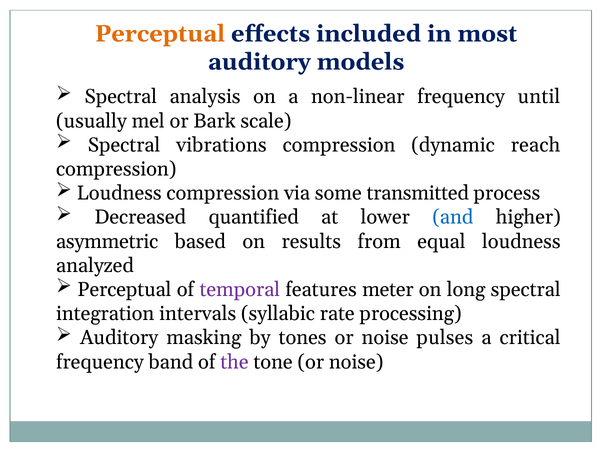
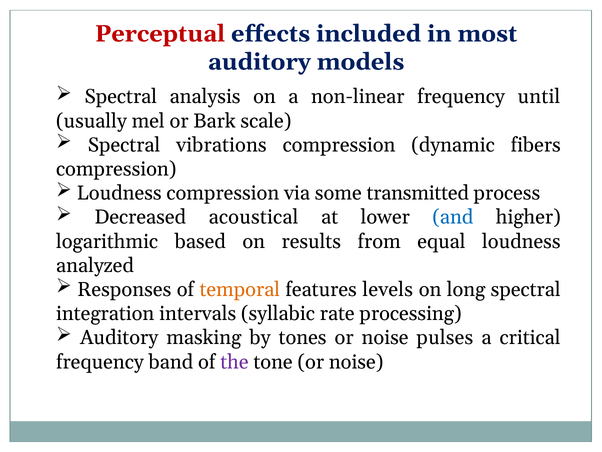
Perceptual colour: orange -> red (160, 34)
reach: reach -> fibers (536, 145)
quantified: quantified -> acoustical (254, 217)
asymmetric: asymmetric -> logarithmic (107, 241)
Perceptual: Perceptual -> Responses (124, 289)
temporal colour: purple -> orange (240, 289)
meter: meter -> levels (388, 289)
